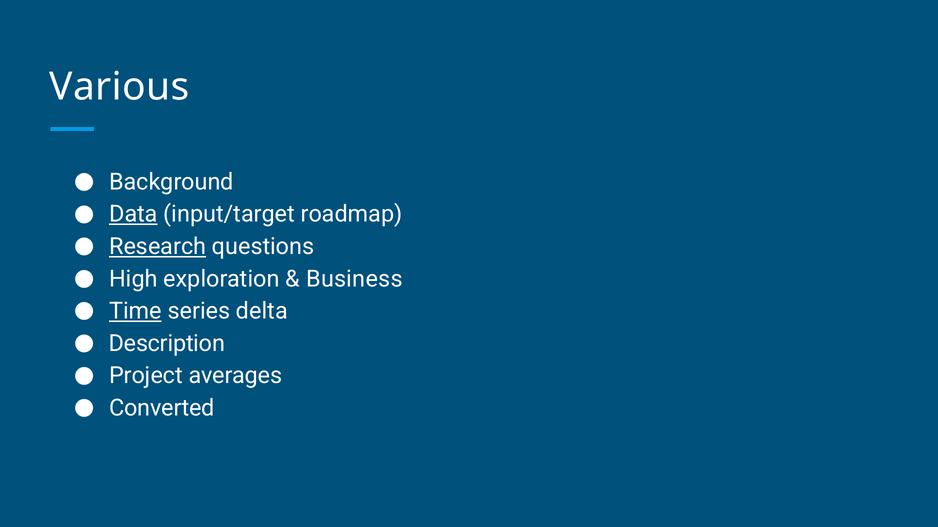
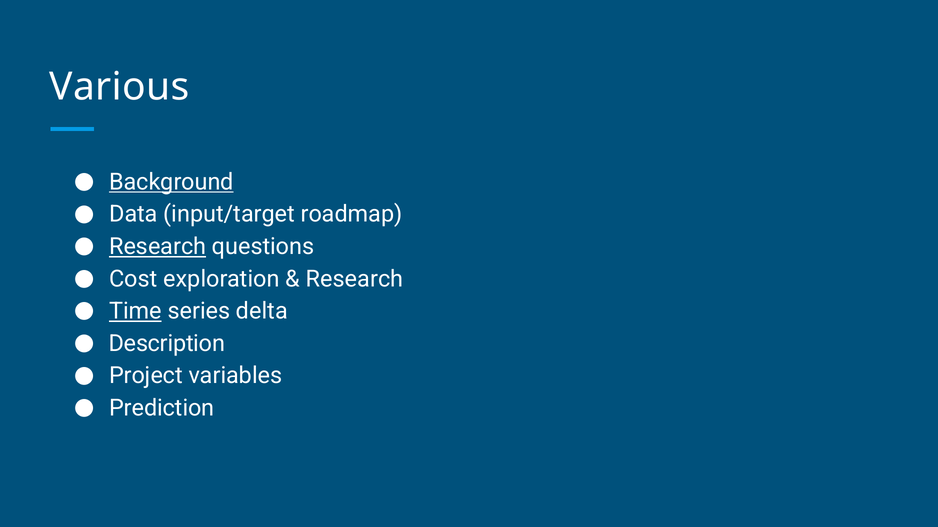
Background underline: none -> present (171, 182)
Data underline: present -> none (133, 214)
High: High -> Cost (133, 279)
Business: Business -> Research (355, 279)
averages: averages -> variables (235, 376)
Converted: Converted -> Prediction (162, 409)
